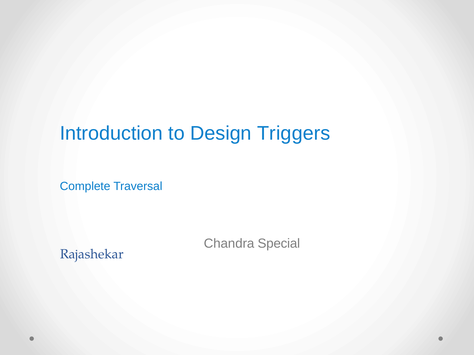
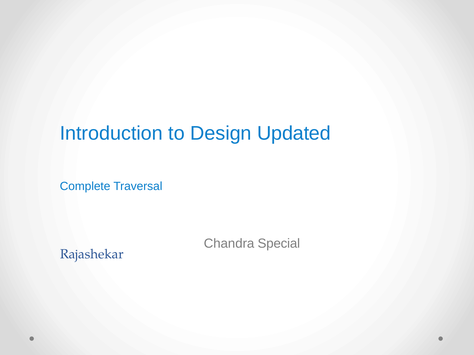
Triggers: Triggers -> Updated (294, 133)
